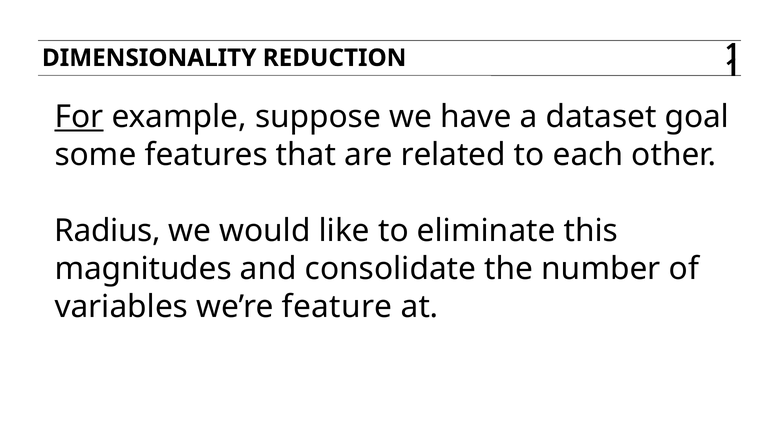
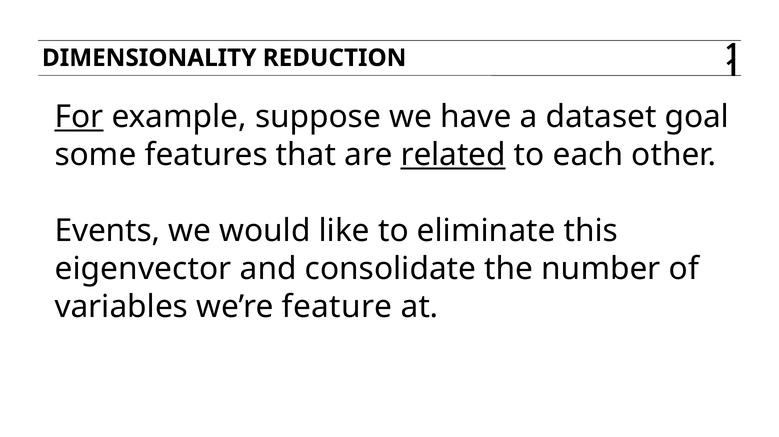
related underline: none -> present (453, 155)
Radius: Radius -> Events (107, 231)
magnitudes: magnitudes -> eigenvector (143, 269)
